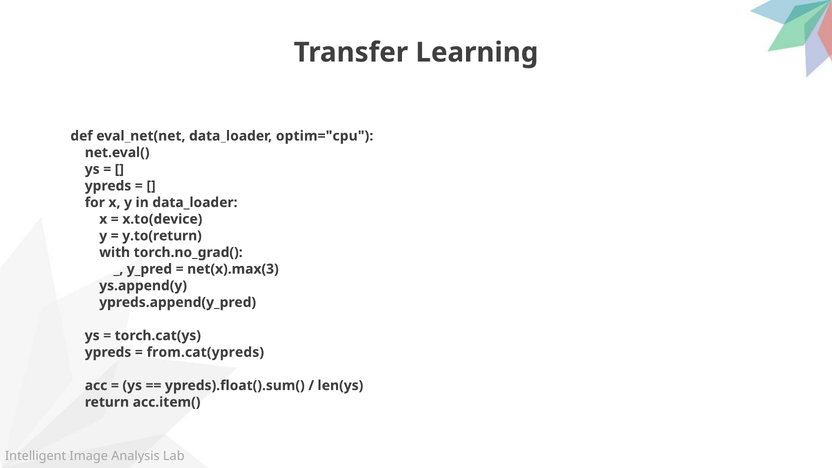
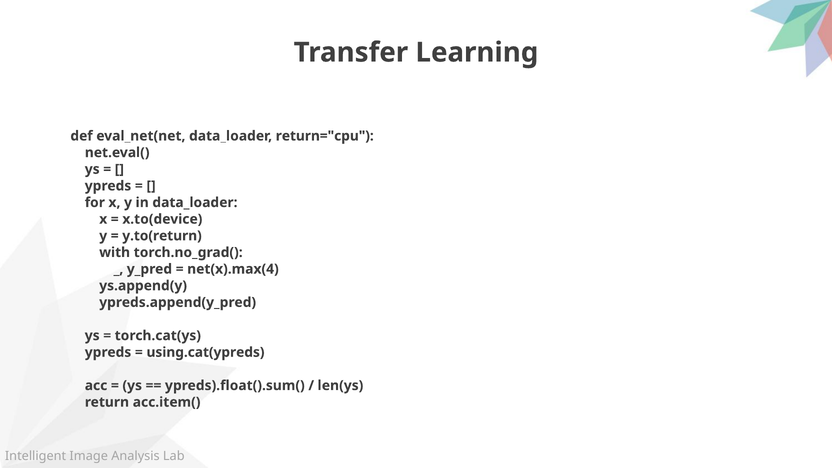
optim="cpu: optim="cpu -> return="cpu (325, 136)
net(x).max(3: net(x).max(3 -> net(x).max(4 (233, 269)
from.cat(ypreds: from.cat(ypreds -> using.cat(ypreds (205, 352)
